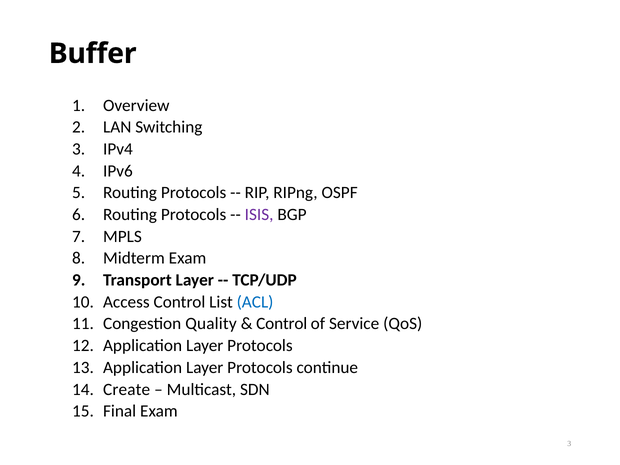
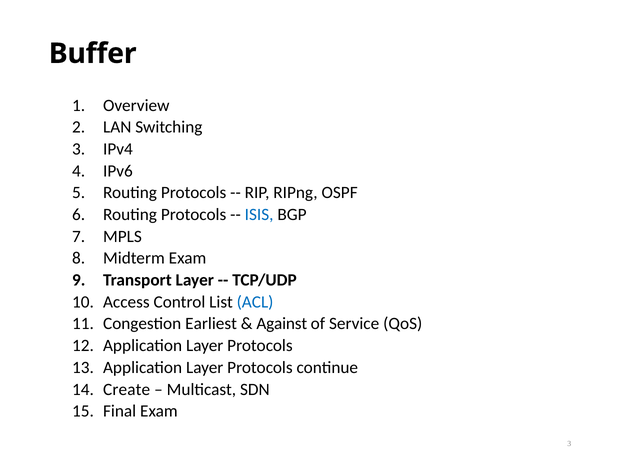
ISIS colour: purple -> blue (259, 215)
Quality: Quality -> Earliest (211, 324)
Control: Control -> Against (282, 324)
